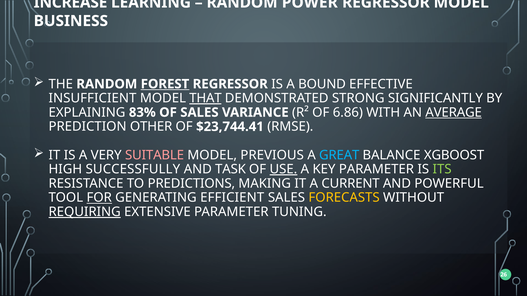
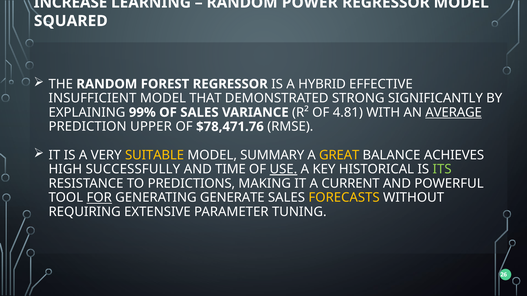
BUSINESS: BUSINESS -> SQUARED (71, 21)
FOREST underline: present -> none (165, 84)
BOUND: BOUND -> HYBRID (322, 84)
THAT underline: present -> none (205, 98)
83%: 83% -> 99% (142, 113)
6.86: 6.86 -> 4.81 (348, 113)
OTHER: OTHER -> UPPER (151, 127)
$23,744.41: $23,744.41 -> $78,471.76 (230, 127)
SUITABLE colour: pink -> yellow (155, 155)
PREVIOUS: PREVIOUS -> SUMMARY (272, 155)
GREAT colour: light blue -> yellow (339, 155)
XGBOOST: XGBOOST -> ACHIEVES (454, 155)
TASK: TASK -> TIME (230, 169)
KEY PARAMETER: PARAMETER -> HISTORICAL (376, 169)
EFFICIENT: EFFICIENT -> GENERATE (232, 198)
REQUIRING underline: present -> none (85, 212)
